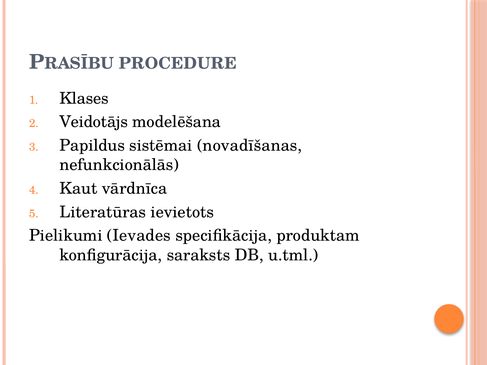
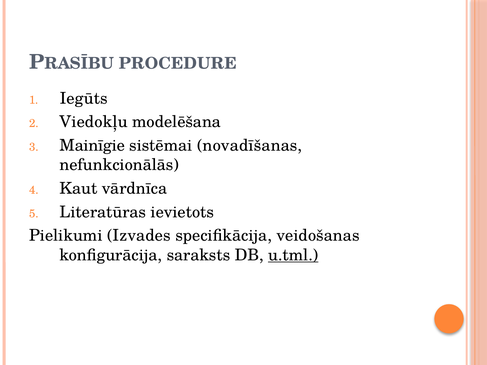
Klases: Klases -> Iegūts (84, 99)
Veidotājs: Veidotājs -> Viedokļu (94, 122)
Papildus: Papildus -> Mainīgie (92, 146)
Ievades: Ievades -> Izvades (139, 236)
produktam: produktam -> veidošanas (318, 236)
u.tml underline: none -> present (293, 255)
